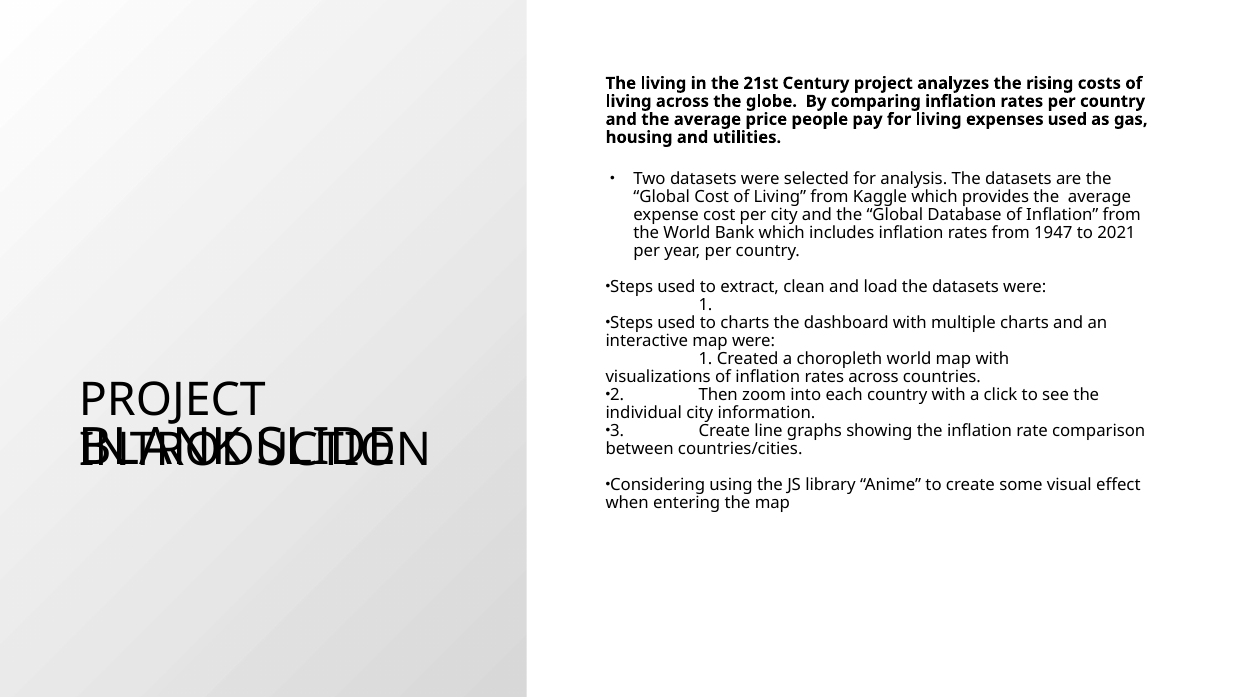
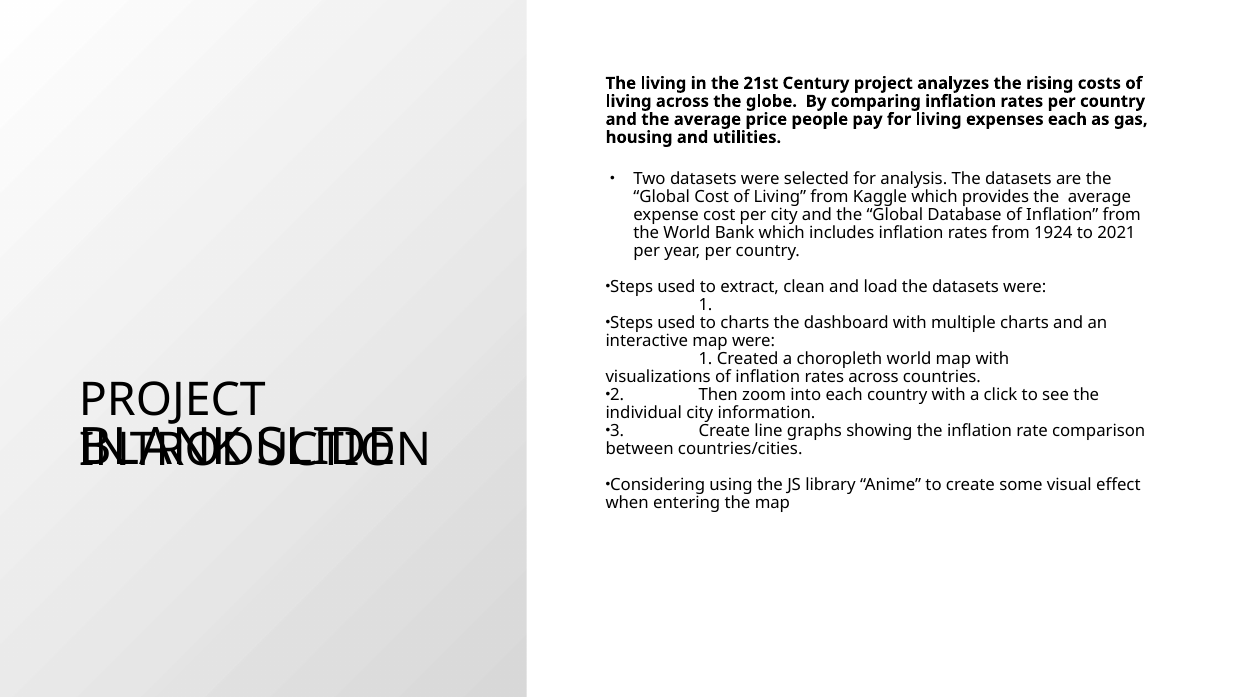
expenses used: used -> each (1067, 119)
1947: 1947 -> 1924 (1053, 233)
